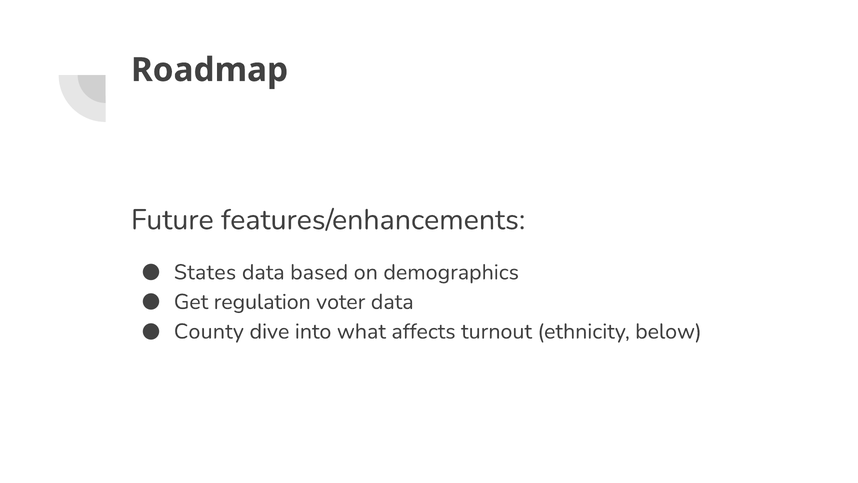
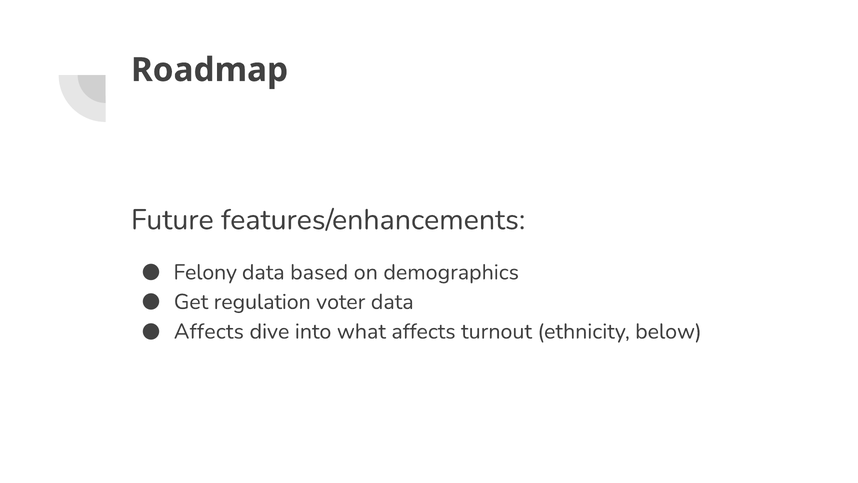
States: States -> Felony (205, 272)
County: County -> Affects (209, 331)
